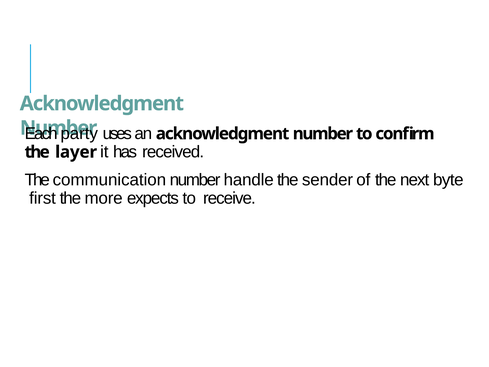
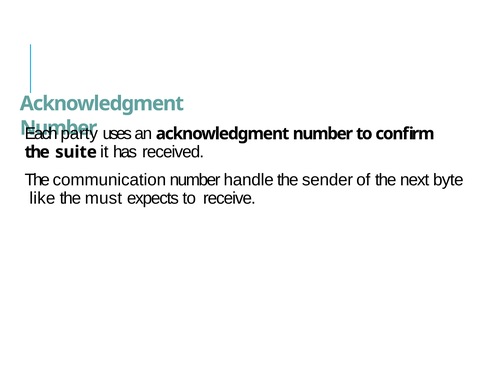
layer: layer -> suite (76, 152)
first: first -> like (42, 198)
more: more -> must (103, 198)
